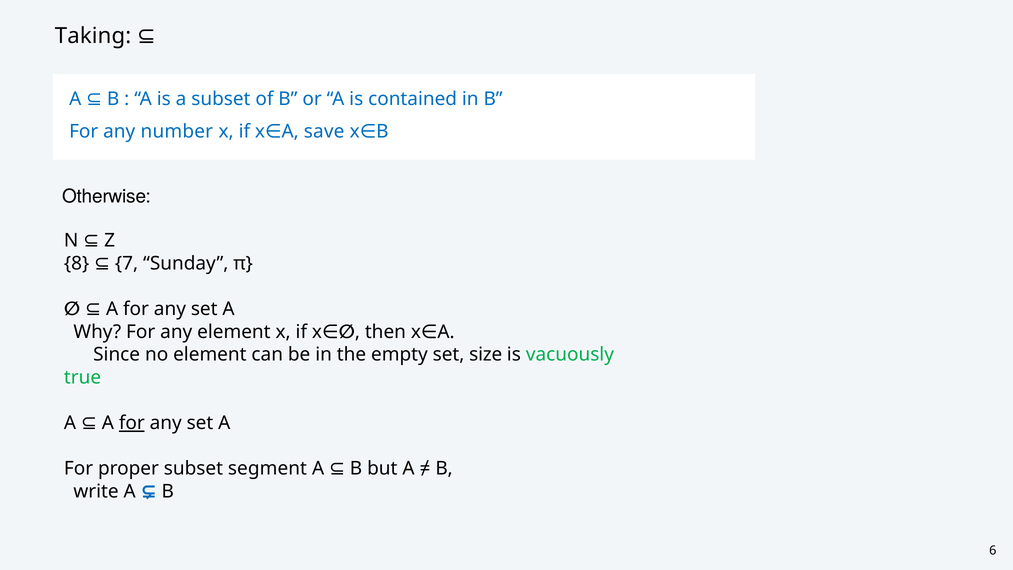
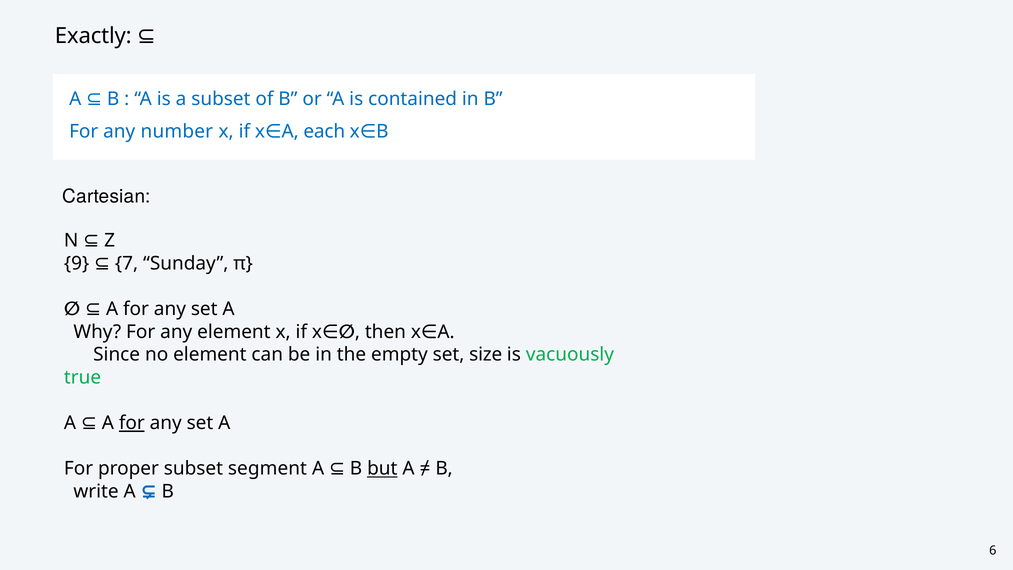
Taking: Taking -> Exactly (93, 36)
save: save -> each (324, 131)
Otherwise: Otherwise -> Cartesian (106, 196)
8: 8 -> 9 (77, 263)
but underline: none -> present (382, 469)
